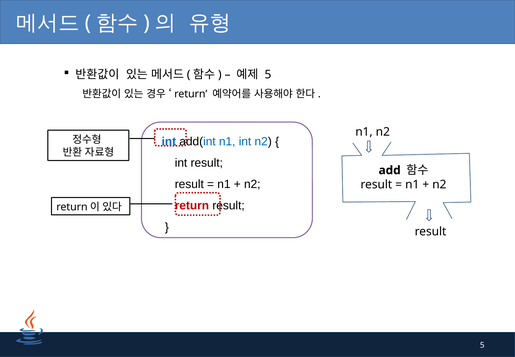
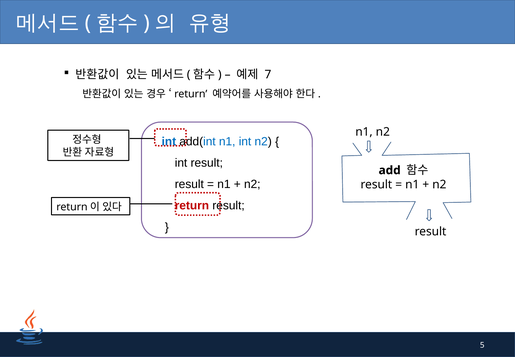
5: 5 -> 7 (268, 75)
